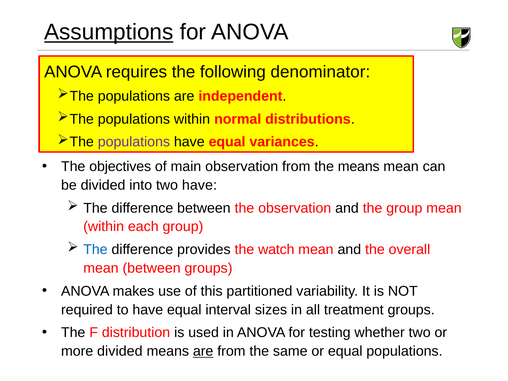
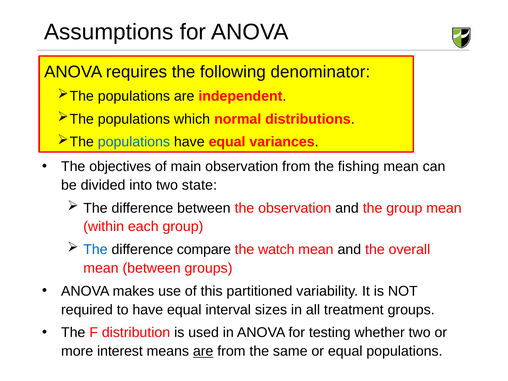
Assumptions underline: present -> none (109, 32)
populations within: within -> which (192, 119)
populations colour: purple -> blue (134, 142)
the means: means -> fishing (359, 167)
two have: have -> state (199, 185)
provides: provides -> compare (204, 250)
more divided: divided -> interest (120, 351)
